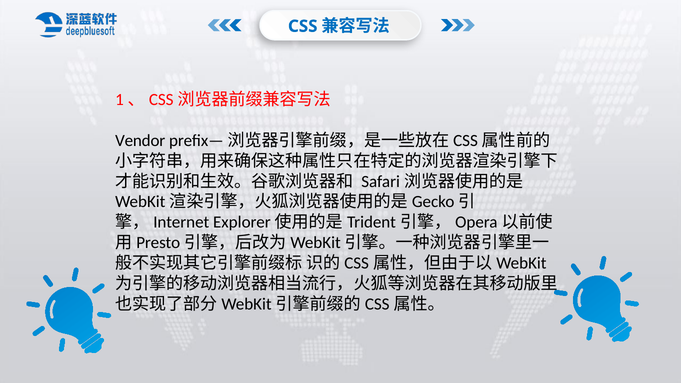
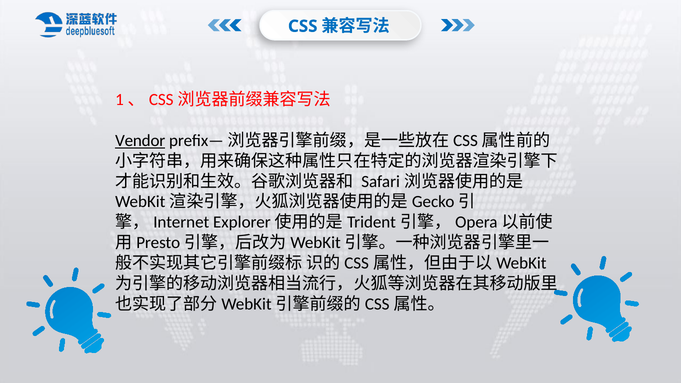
Vendor underline: none -> present (140, 141)
